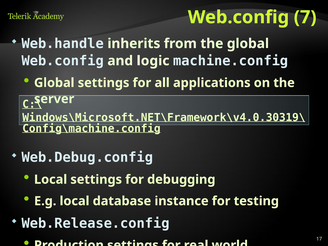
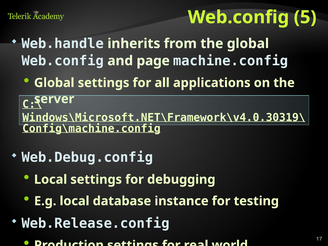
7: 7 -> 5 (305, 17)
logic: logic -> page (153, 61)
